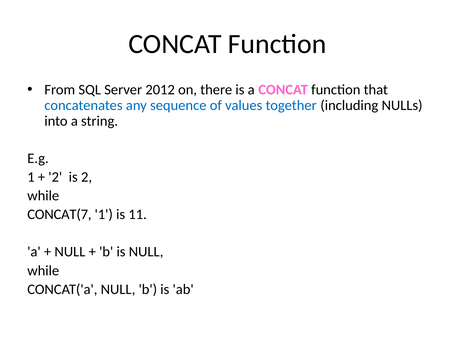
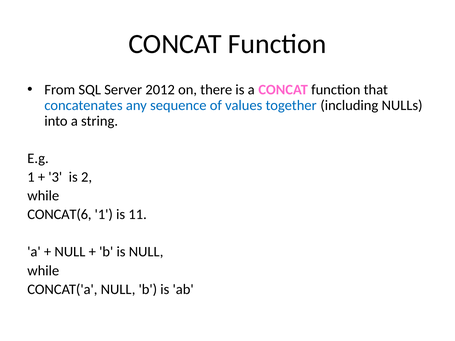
2: 2 -> 3 (55, 177)
CONCAT(7: CONCAT(7 -> CONCAT(6 (59, 215)
